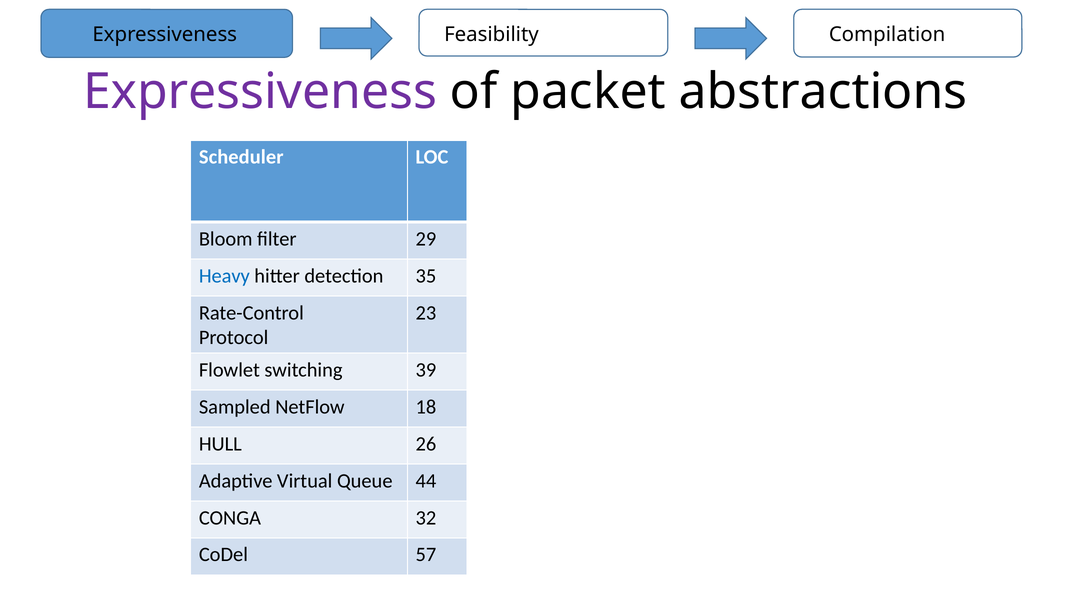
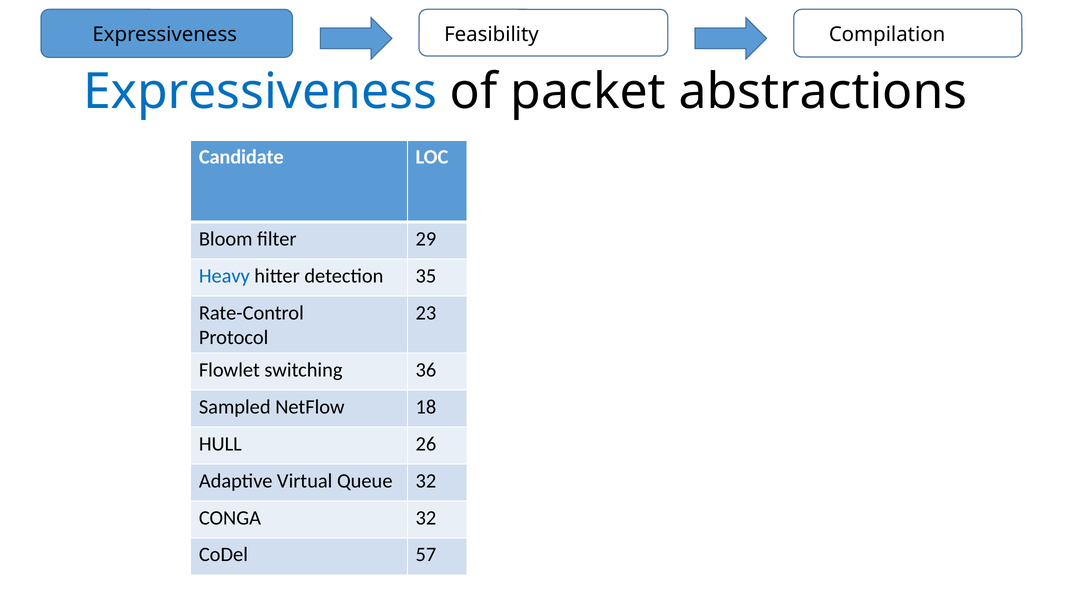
Expressiveness colour: purple -> blue (260, 92)
Scheduler: Scheduler -> Candidate (241, 157)
39: 39 -> 36 (426, 370)
Queue 44: 44 -> 32 (426, 481)
